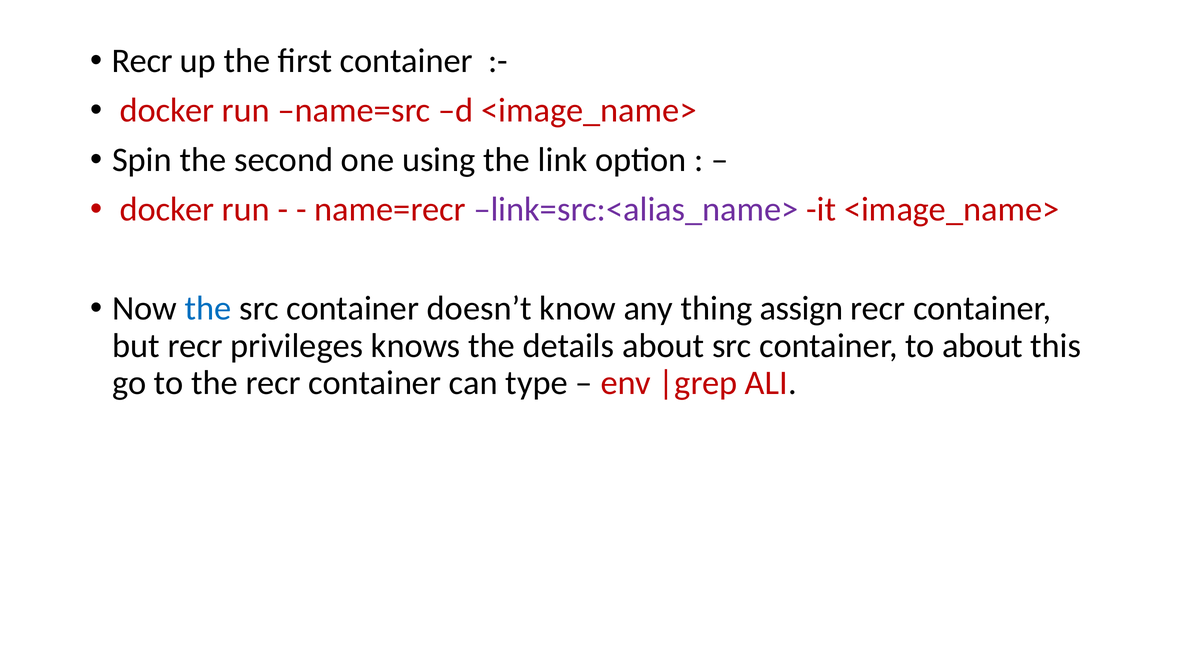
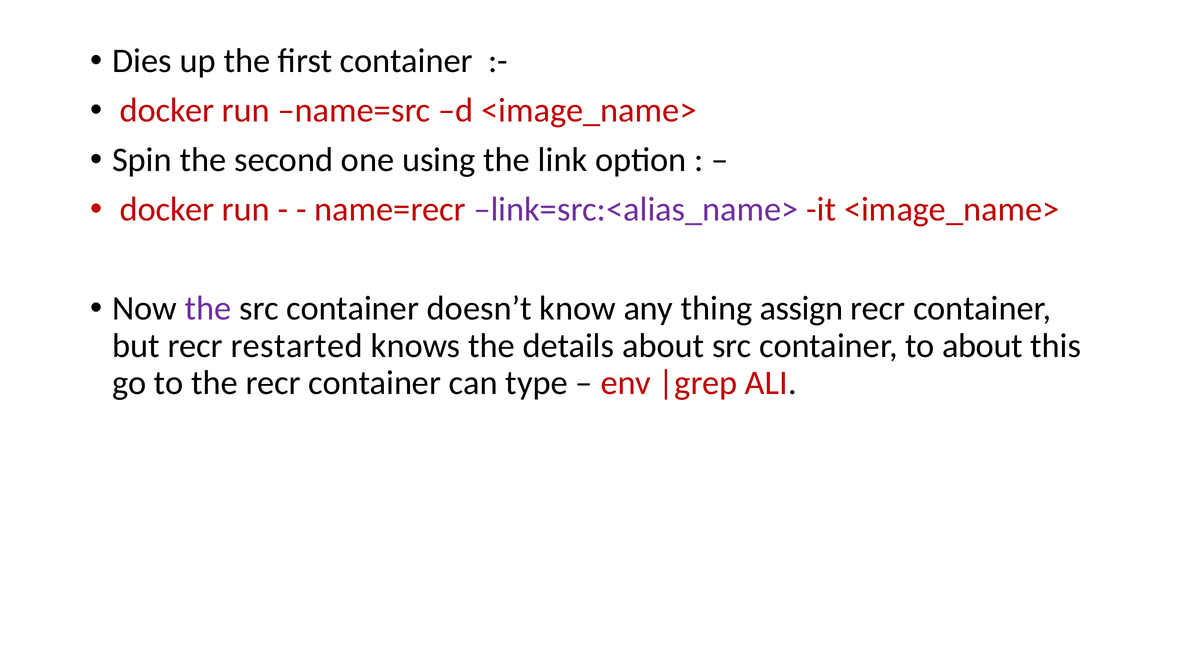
Recr: Recr -> Dies (142, 61)
the colour: blue -> purple (208, 309)
privileges: privileges -> restarted (297, 346)
